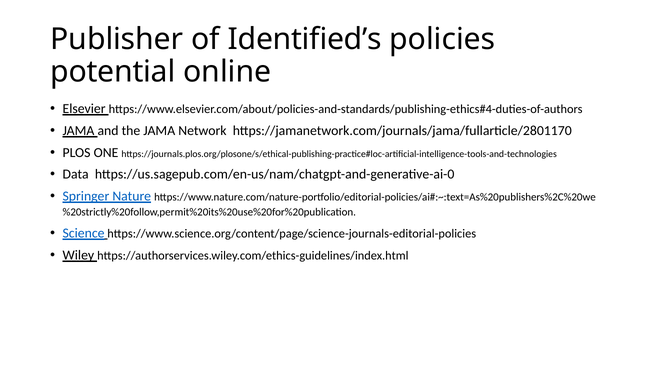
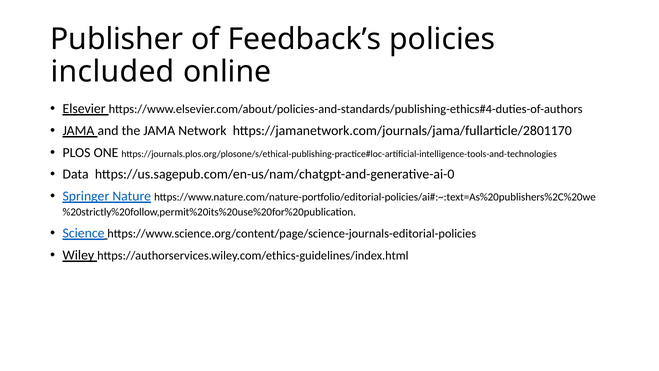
Identified’s: Identified’s -> Feedback’s (305, 39)
potential: potential -> included (113, 72)
